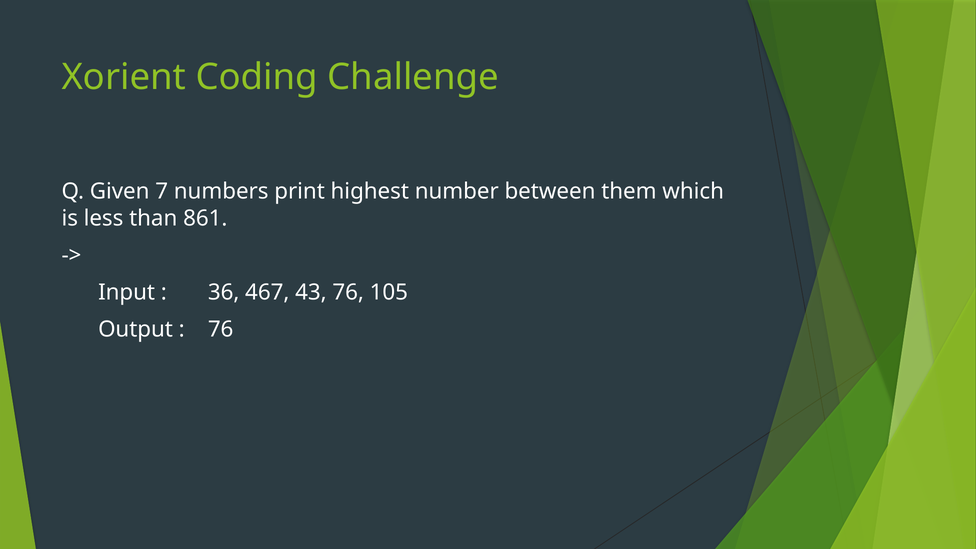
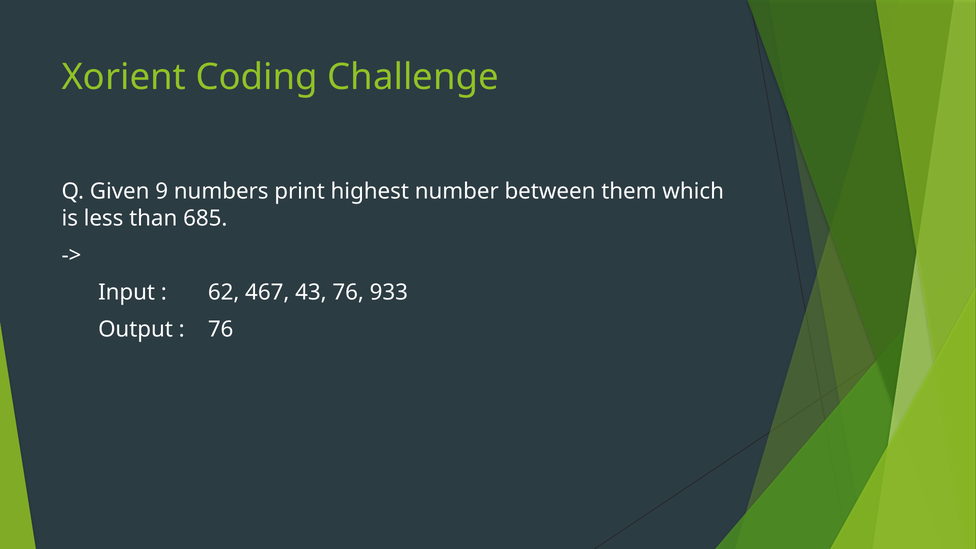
7: 7 -> 9 (162, 192)
861: 861 -> 685 (205, 218)
36: 36 -> 62 (224, 292)
105: 105 -> 933 (389, 292)
